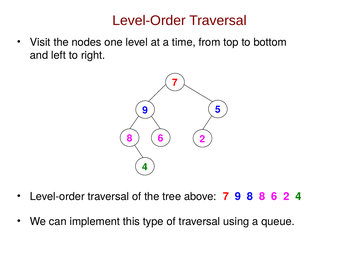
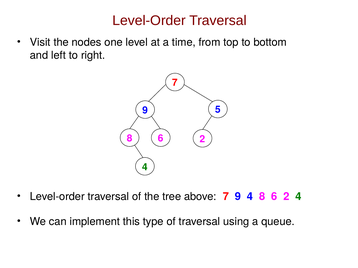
above 7 9 8: 8 -> 4 (250, 197)
